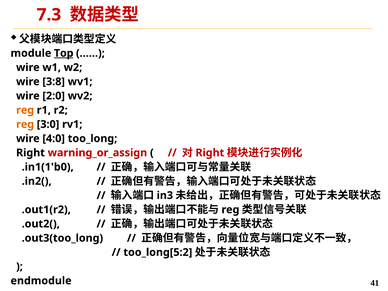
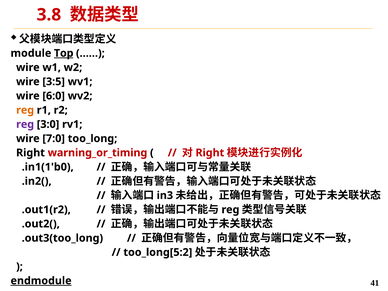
7.3: 7.3 -> 3.8 (49, 15)
3:8: 3:8 -> 3:5 (54, 82)
2:0: 2:0 -> 6:0 (54, 96)
reg colour: orange -> purple (25, 124)
4:0: 4:0 -> 7:0 (54, 139)
warning_or_assign: warning_or_assign -> warning_or_timing (97, 153)
endmodule underline: none -> present (41, 281)
